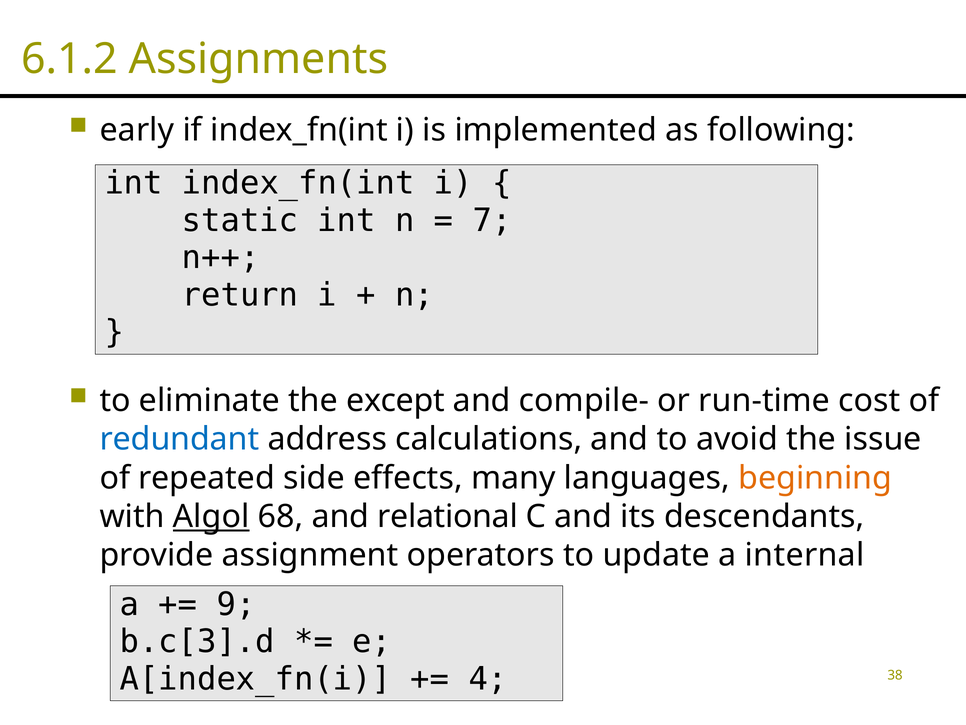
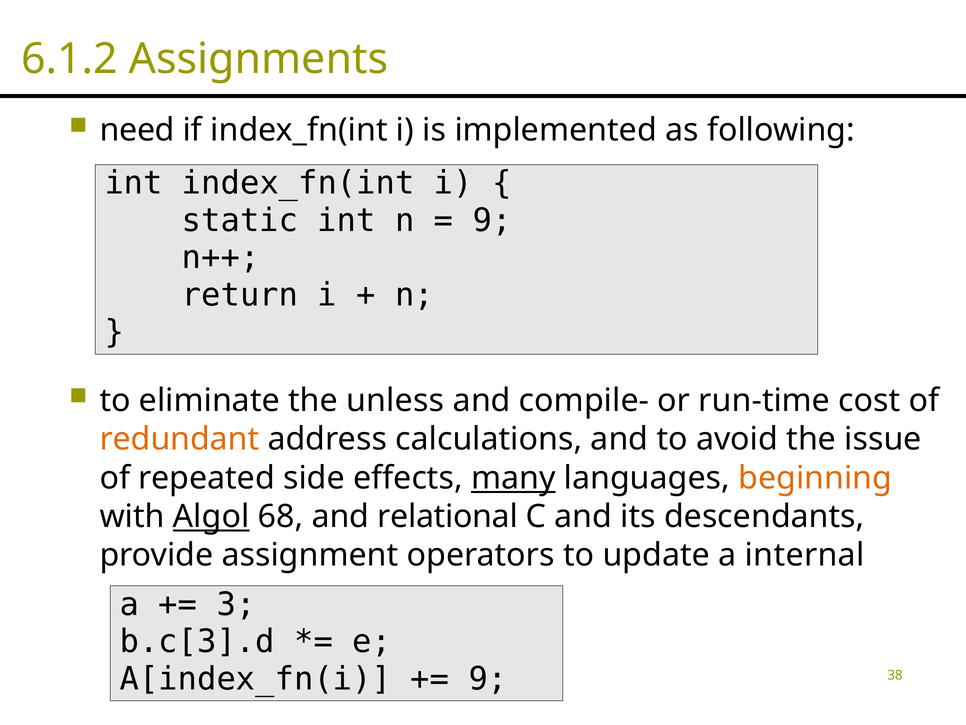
early: early -> need (137, 130)
7: 7 -> 9 (492, 220)
except: except -> unless (395, 400)
redundant colour: blue -> orange (179, 439)
many underline: none -> present (513, 478)
9: 9 -> 3 (236, 604)
4: 4 -> 9 (488, 679)
